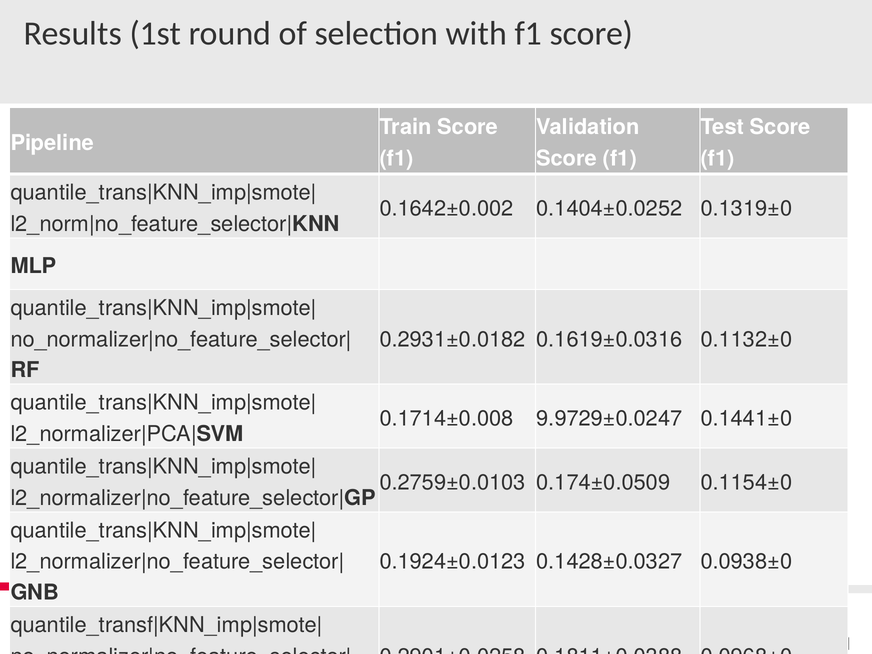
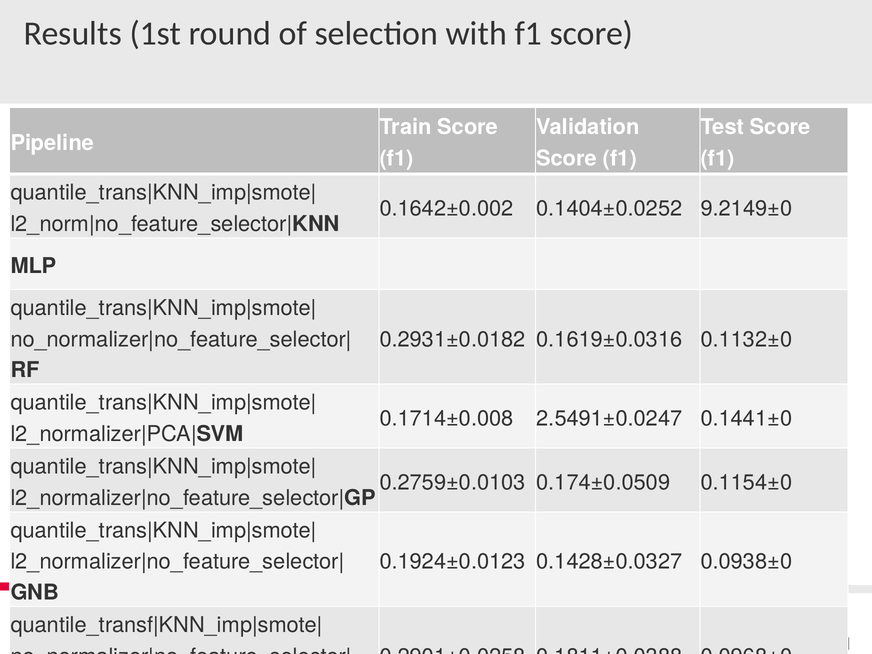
0.1319±0: 0.1319±0 -> 9.2149±0 (746, 209)
9.9729±0.0247: 9.9729±0.0247 -> 2.5491±0.0247 (609, 419)
